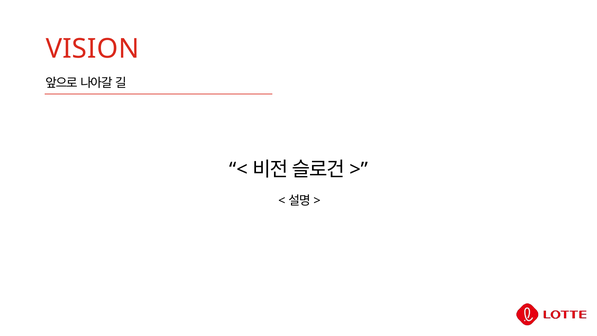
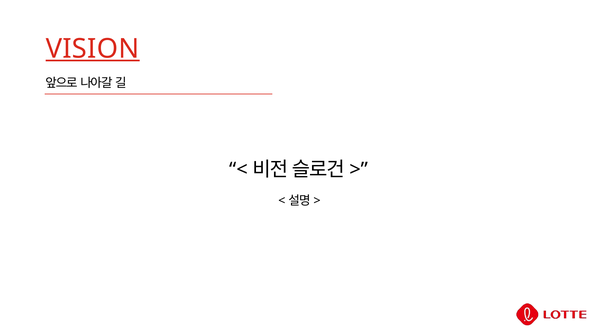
VISION underline: none -> present (92, 49)
